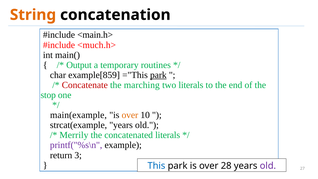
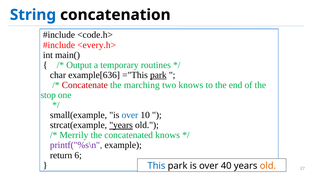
String colour: orange -> blue (33, 15)
<main.h>: <main.h> -> <code.h> (95, 35)
<much.h>: <much.h> -> <every.h> (97, 45)
example[859: example[859 -> example[636 (94, 75)
two literals: literals -> knows (191, 85)
main(example: main(example -> small(example (78, 115)
over colour: orange -> blue (130, 115)
years underline: none -> present (121, 125)
concatenated literals: literals -> knows (168, 135)
3: 3 -> 6 (78, 155)
28: 28 -> 40 (226, 166)
old colour: purple -> orange (268, 166)
